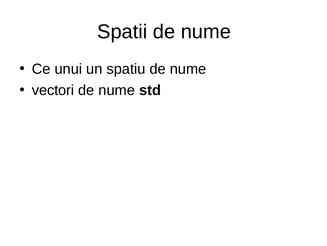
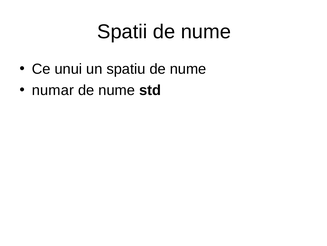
vectori: vectori -> numar (53, 90)
